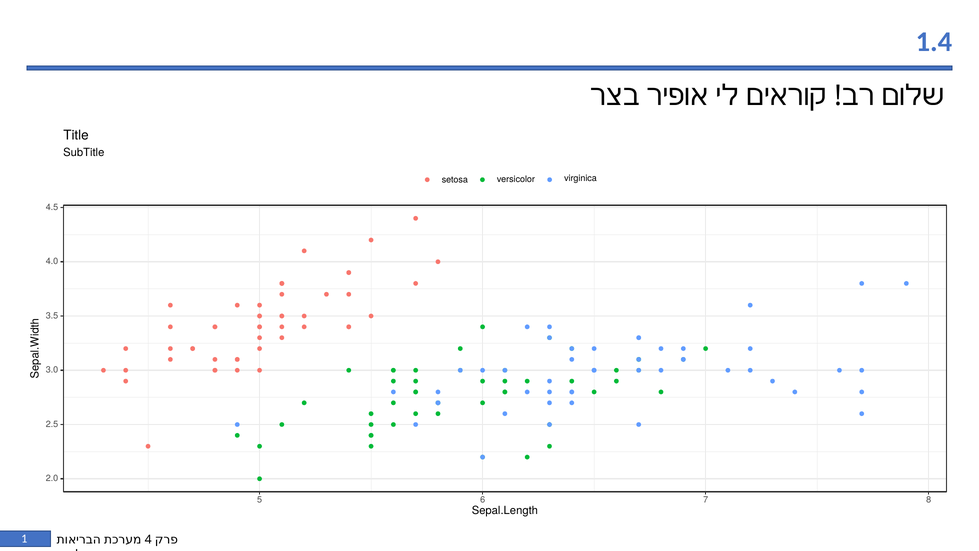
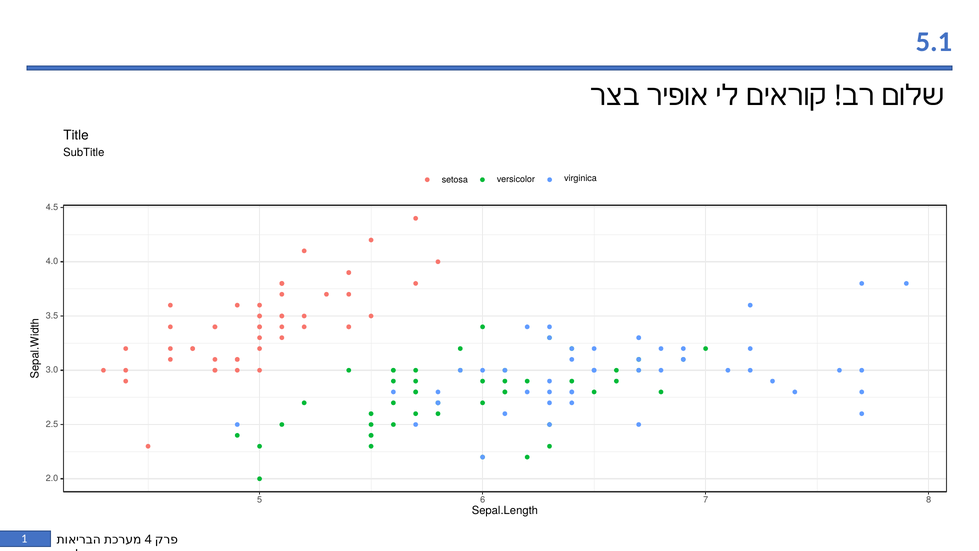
1.4: 1.4 -> 5.1 (934, 42)
